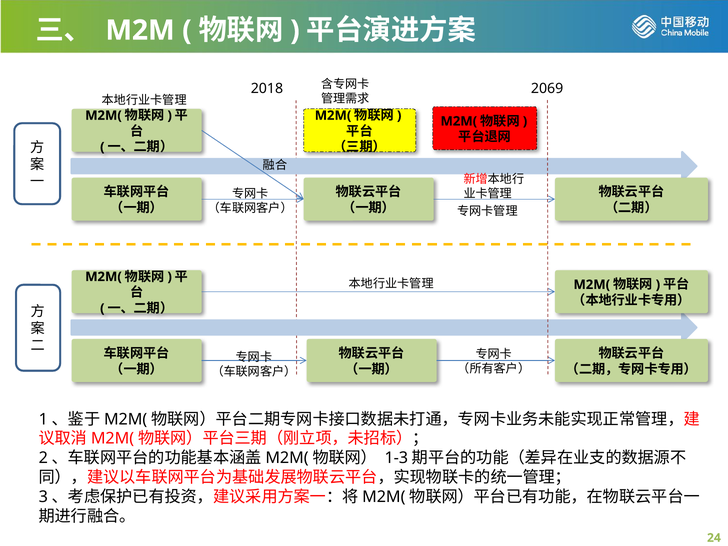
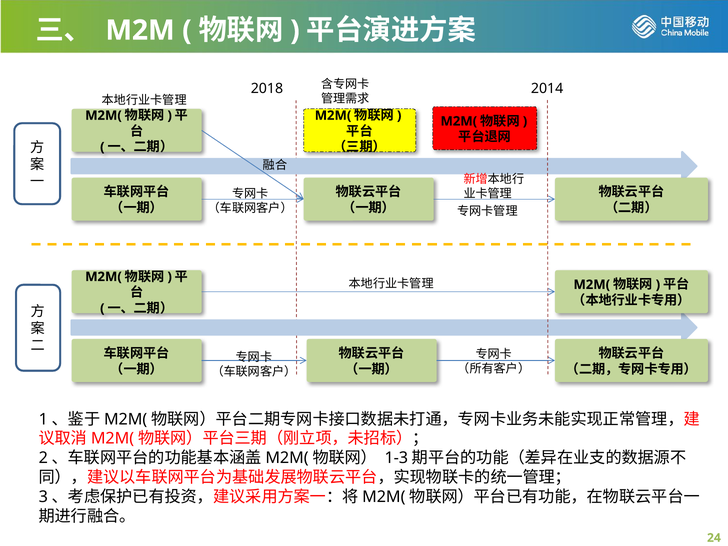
2069: 2069 -> 2014 (547, 89)
